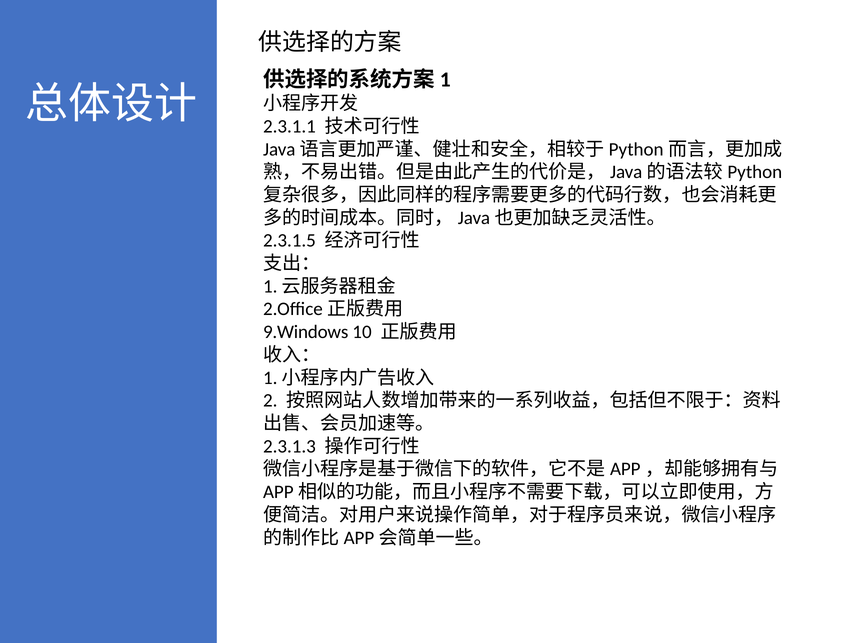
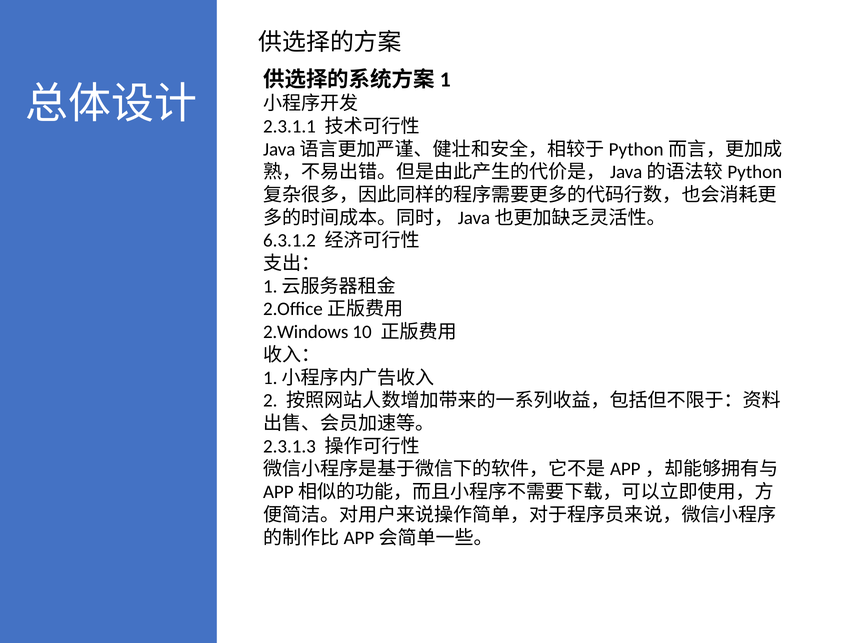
2.3.1.5: 2.3.1.5 -> 6.3.1.2 (289, 241)
9.Windows: 9.Windows -> 2.Windows (306, 332)
